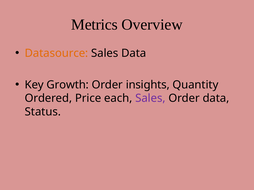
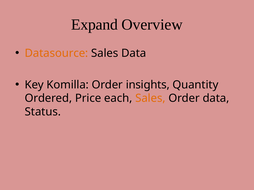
Metrics: Metrics -> Expand (94, 25)
Growth: Growth -> Komilla (68, 85)
Sales colour: purple -> orange (150, 98)
